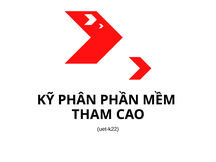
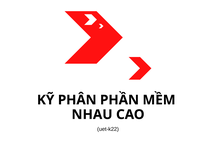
THAM: THAM -> NHAU (92, 115)
